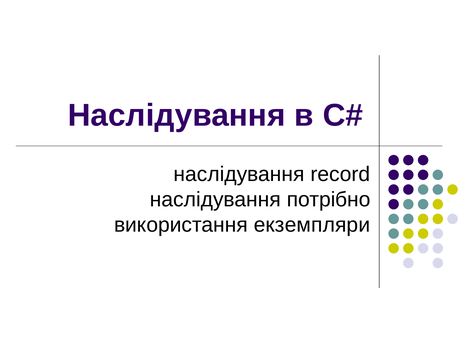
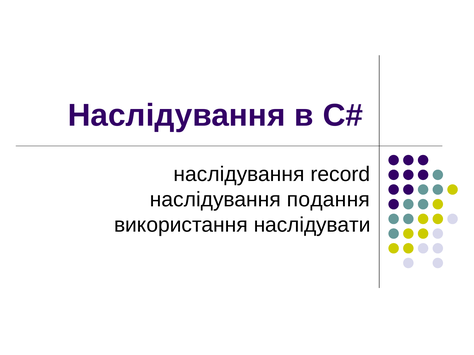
потрібно: потрібно -> подання (328, 200)
екземпляри: екземпляри -> наслідувати (312, 225)
